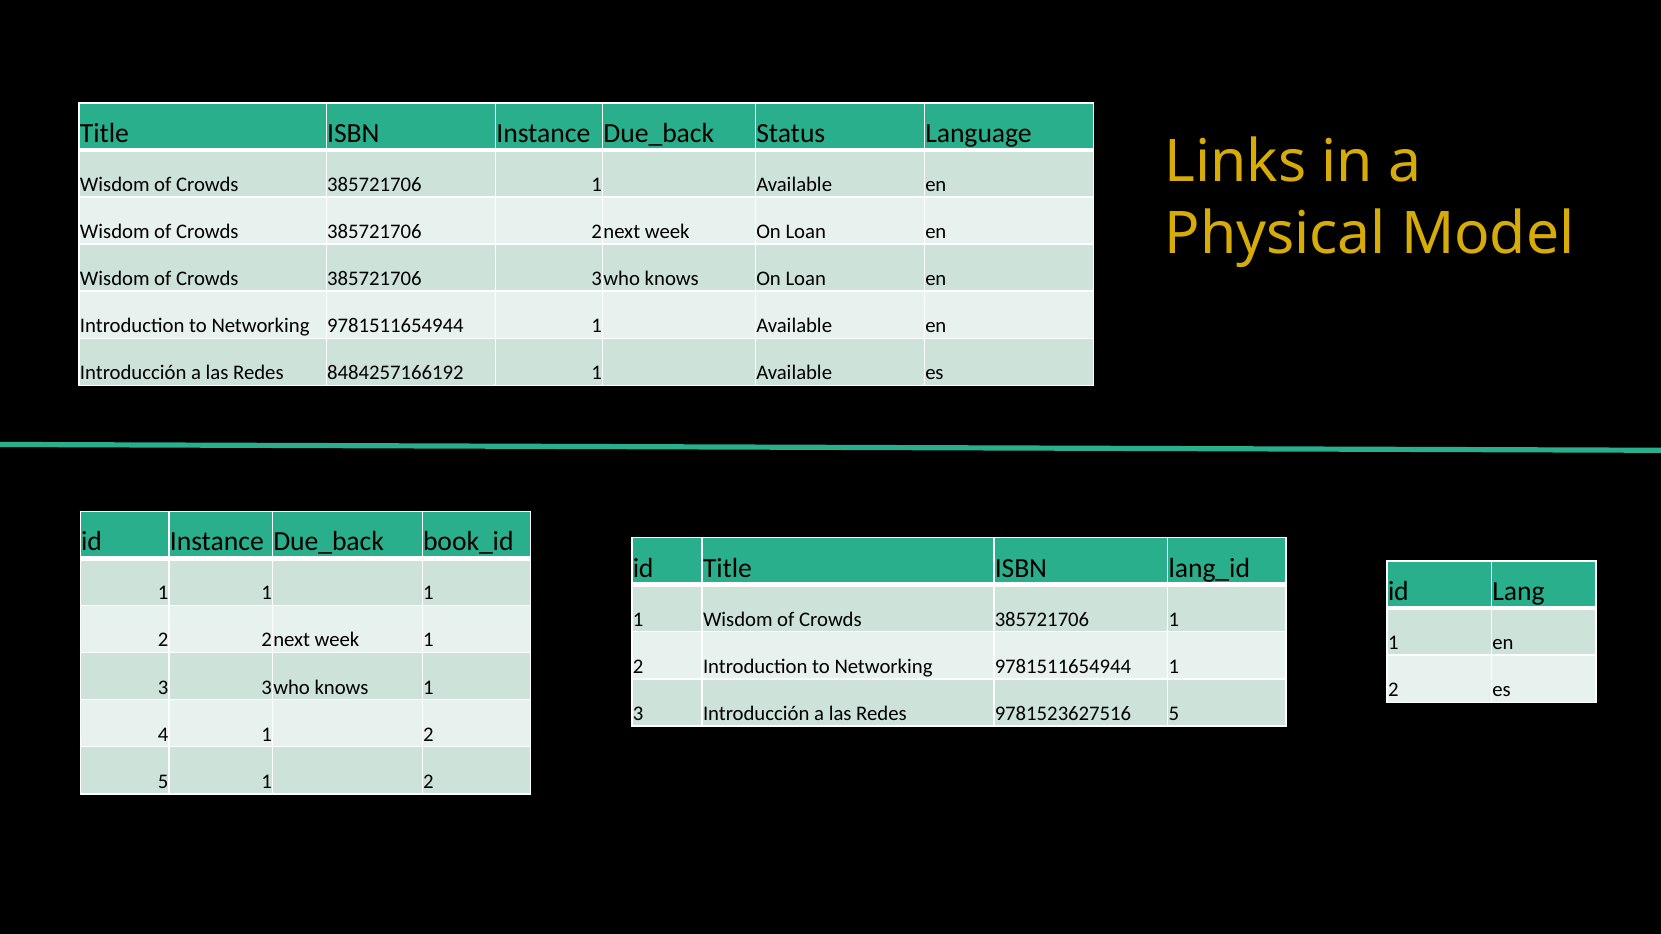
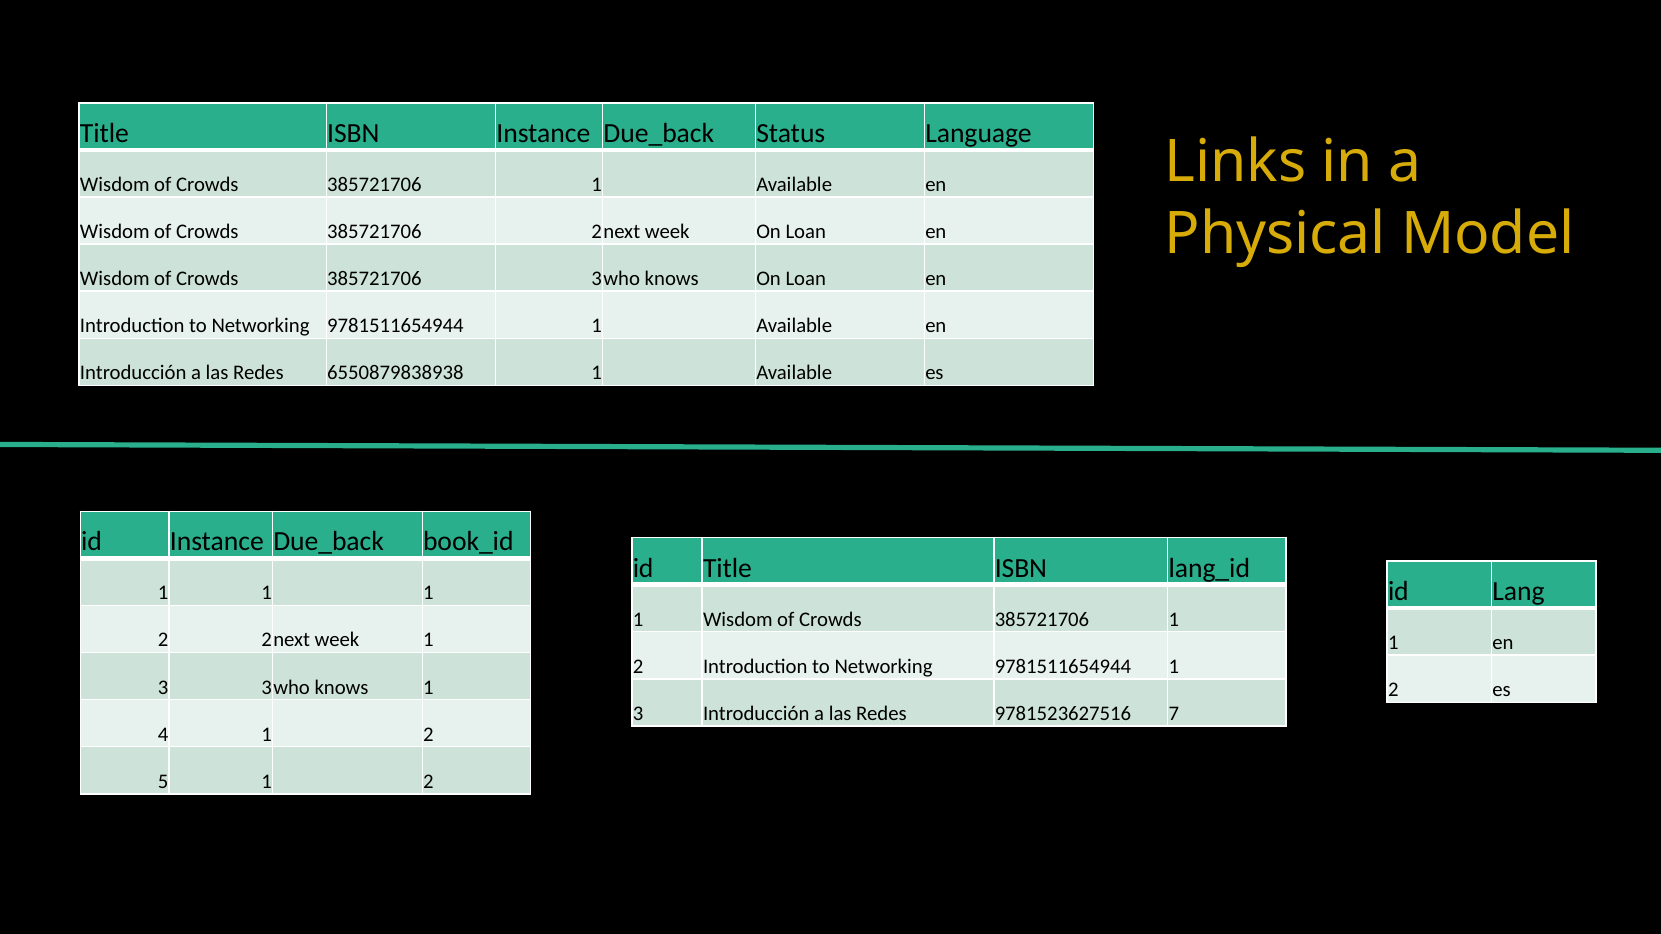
8484257166192: 8484257166192 -> 6550879838938 (395, 373)
9781523627516 5: 5 -> 7 (1174, 714)
